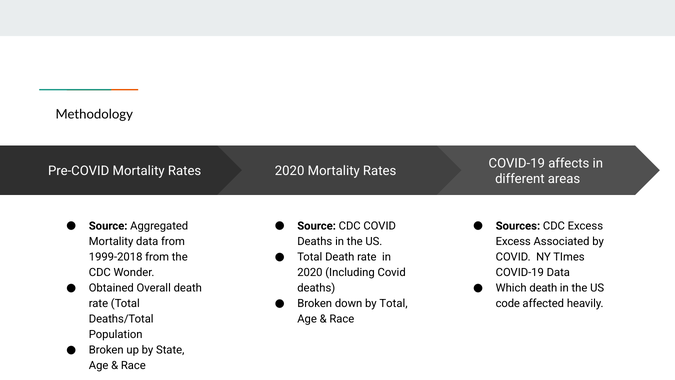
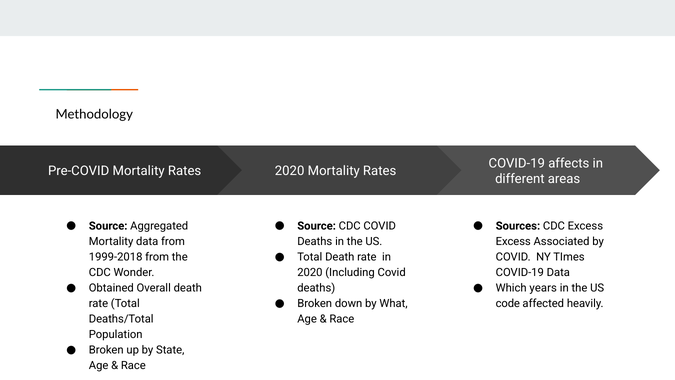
Which death: death -> years (543, 288)
by Total: Total -> What (394, 303)
